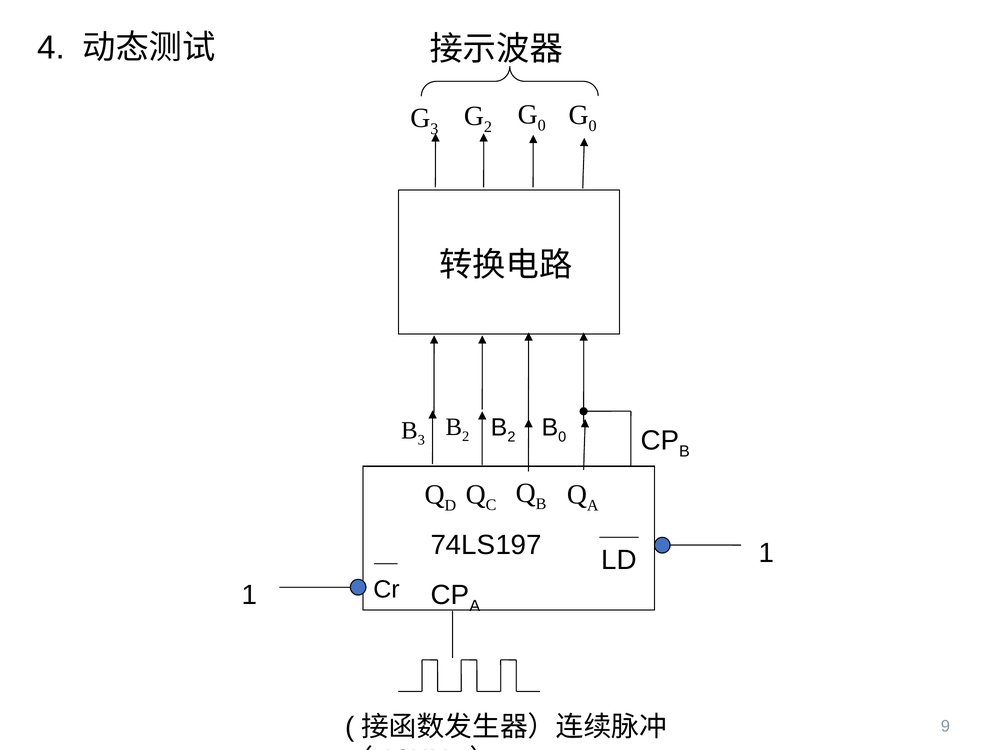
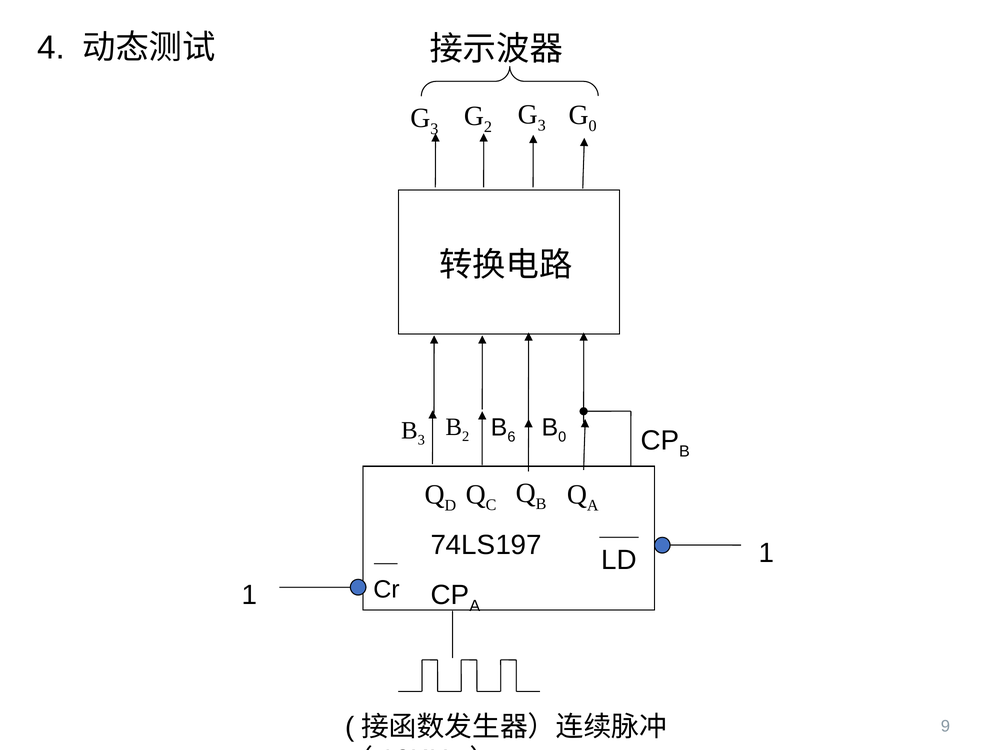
0: 0 -> 3 (542, 126)
2: 2 -> 6 (511, 437)
